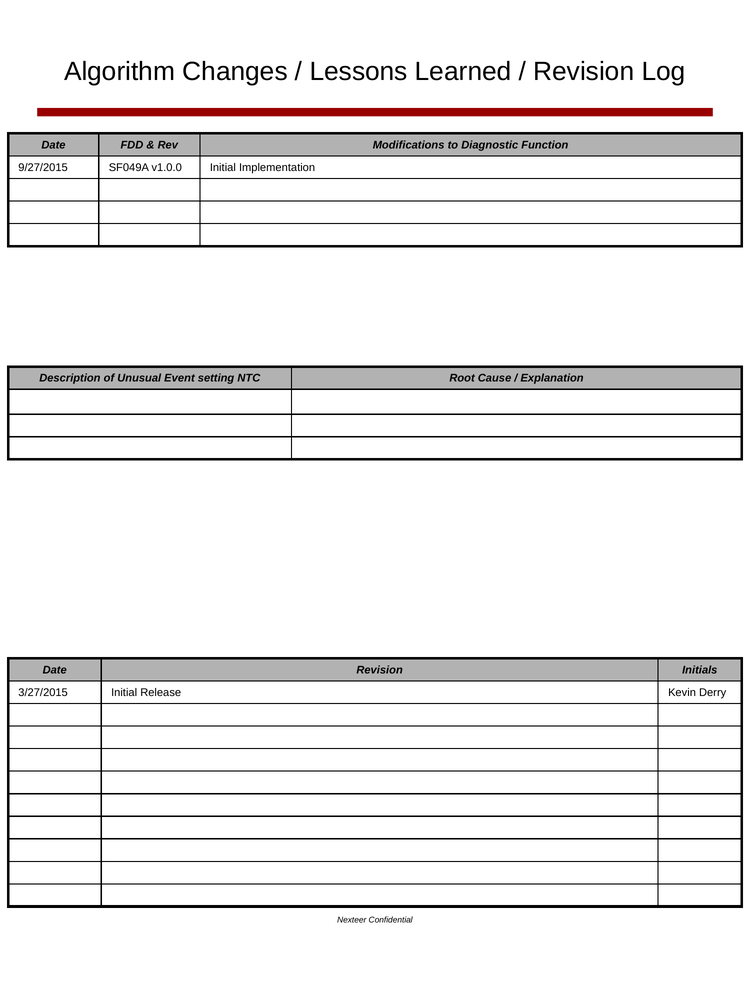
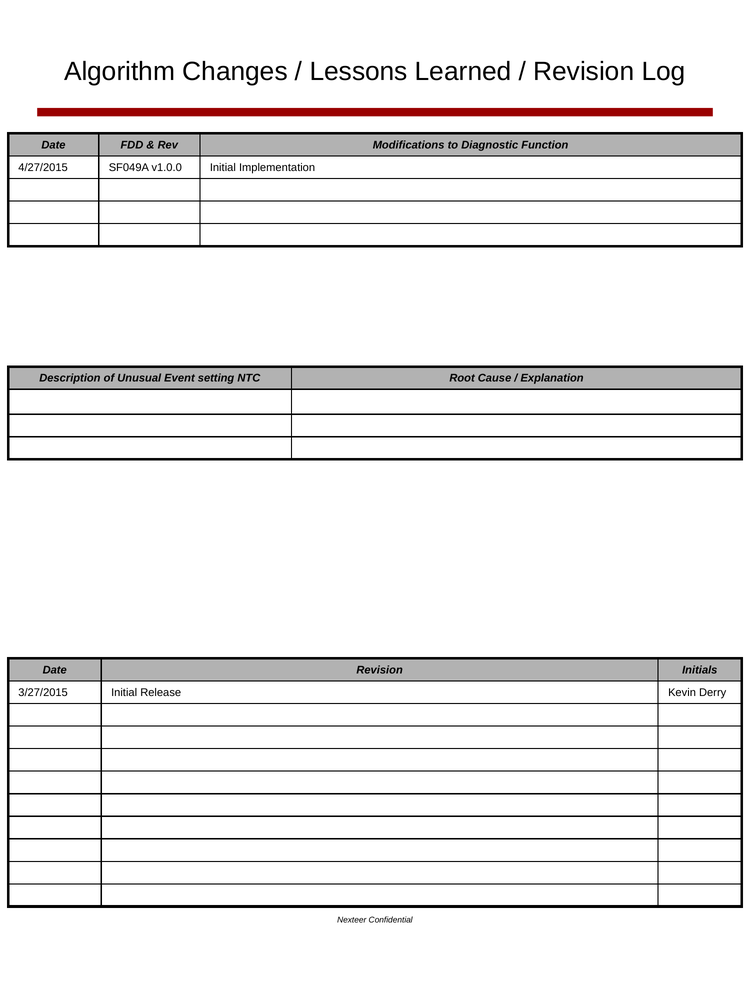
9/27/2015: 9/27/2015 -> 4/27/2015 (43, 167)
